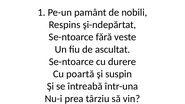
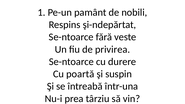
ascultat: ascultat -> privirea (113, 49)
